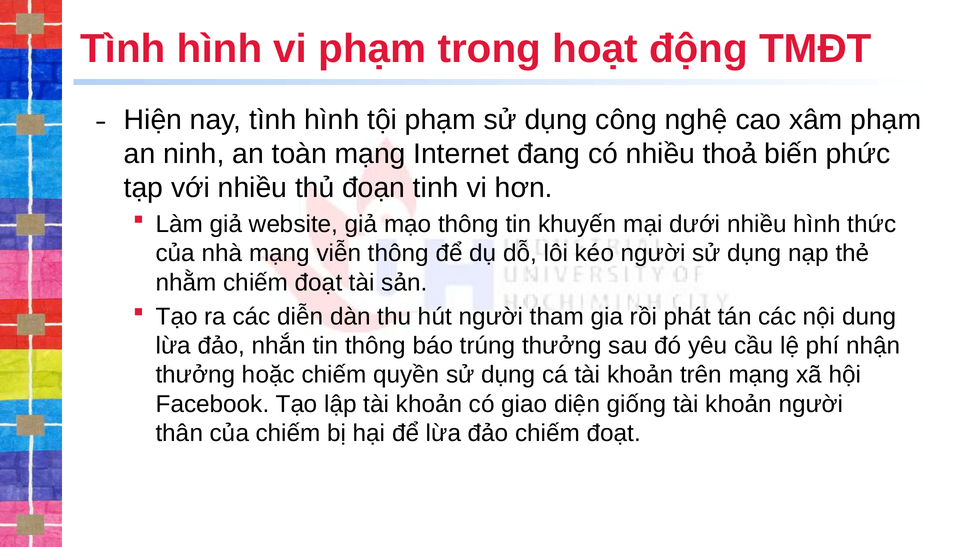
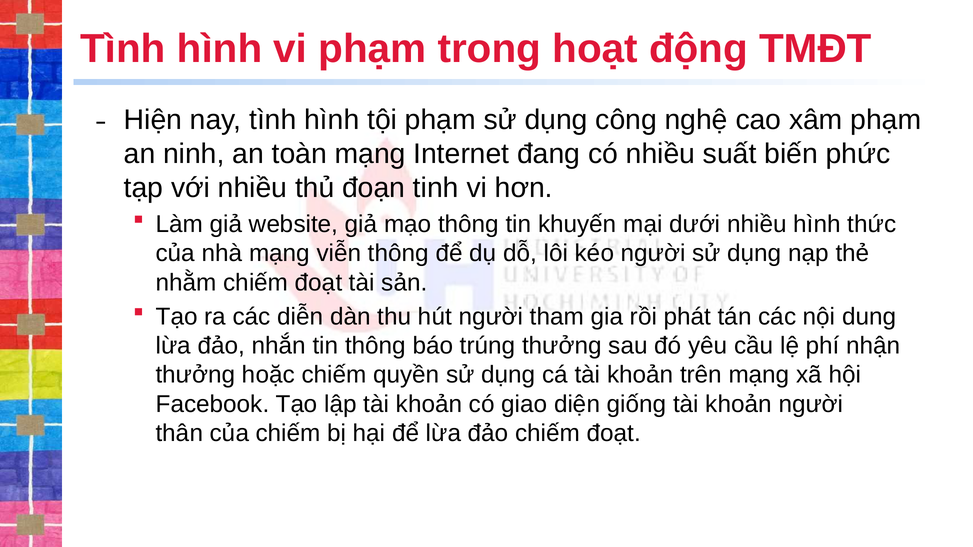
thoả: thoả -> suất (730, 154)
